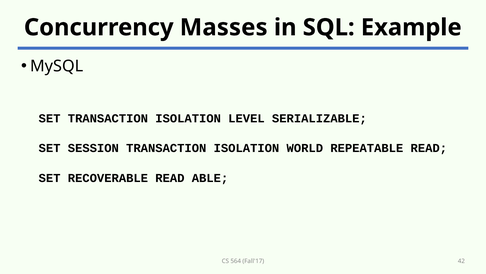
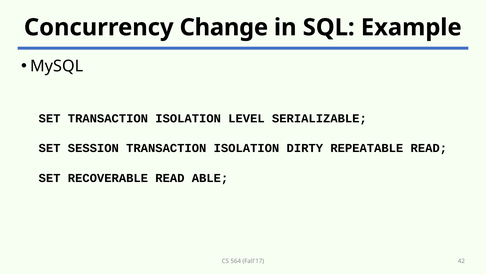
Masses: Masses -> Change (224, 27)
WORLD: WORLD -> DIRTY (305, 148)
